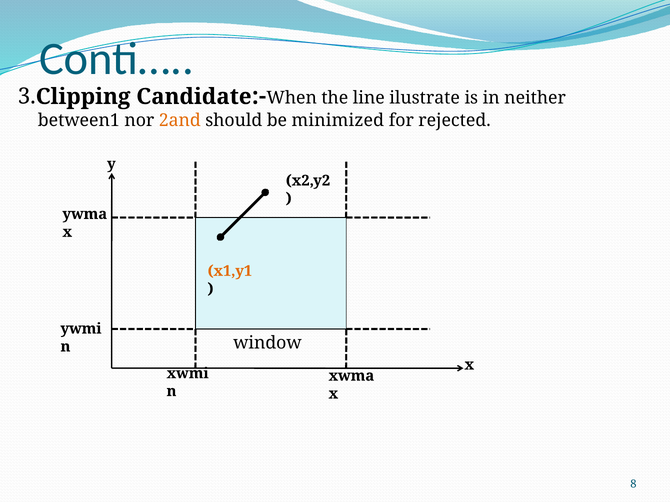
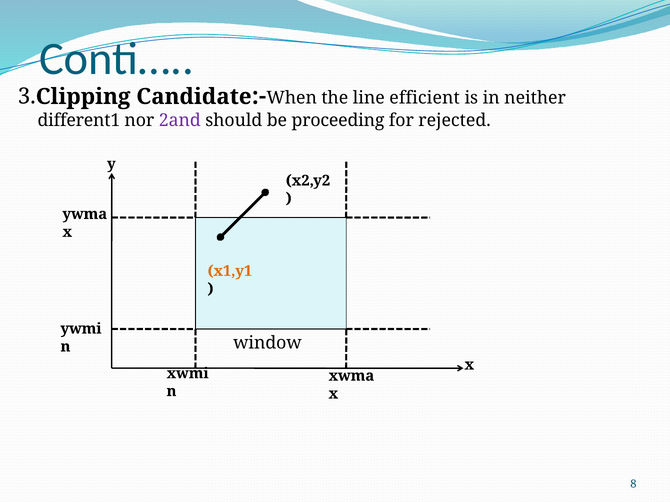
ilustrate: ilustrate -> efficient (425, 98)
between1: between1 -> different1 (79, 121)
2and colour: orange -> purple (180, 121)
minimized: minimized -> proceeding (338, 121)
